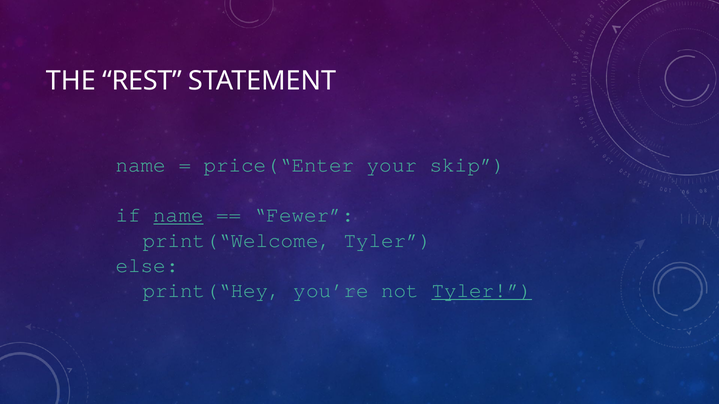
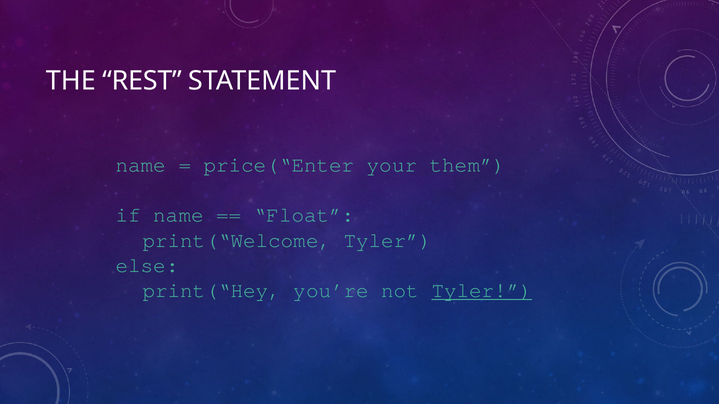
skip: skip -> them (468, 165)
name underline: present -> none (179, 215)
Fewer: Fewer -> Float (304, 215)
